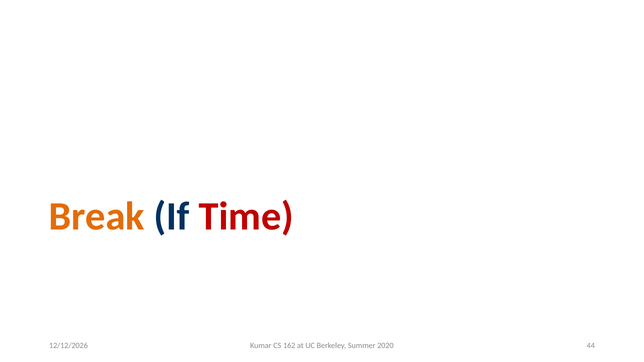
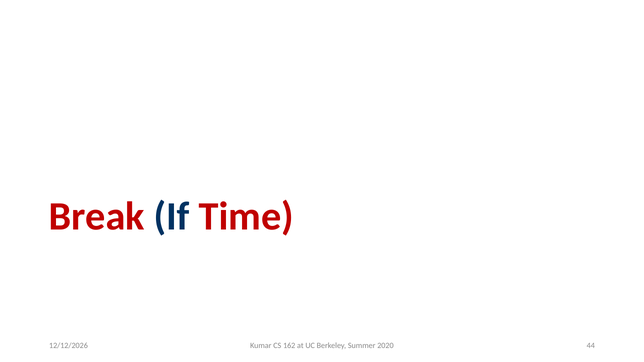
Break colour: orange -> red (97, 217)
